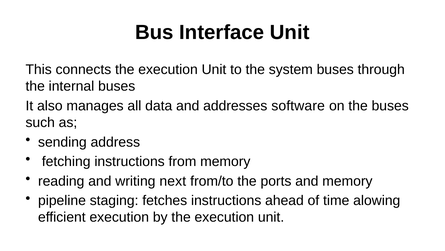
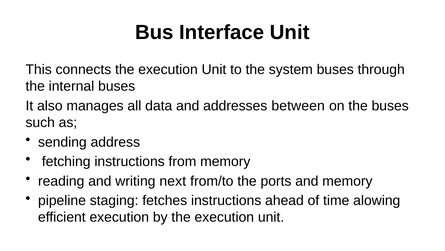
software: software -> between (298, 106)
